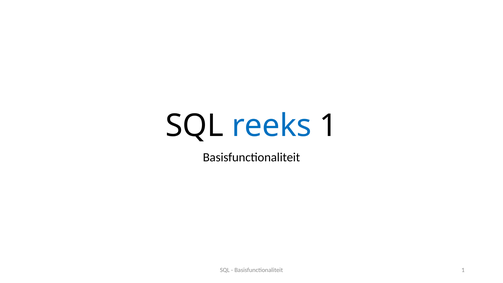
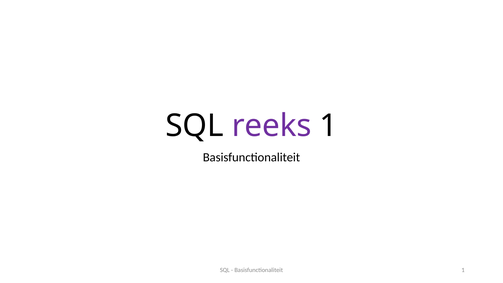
reeks colour: blue -> purple (272, 126)
